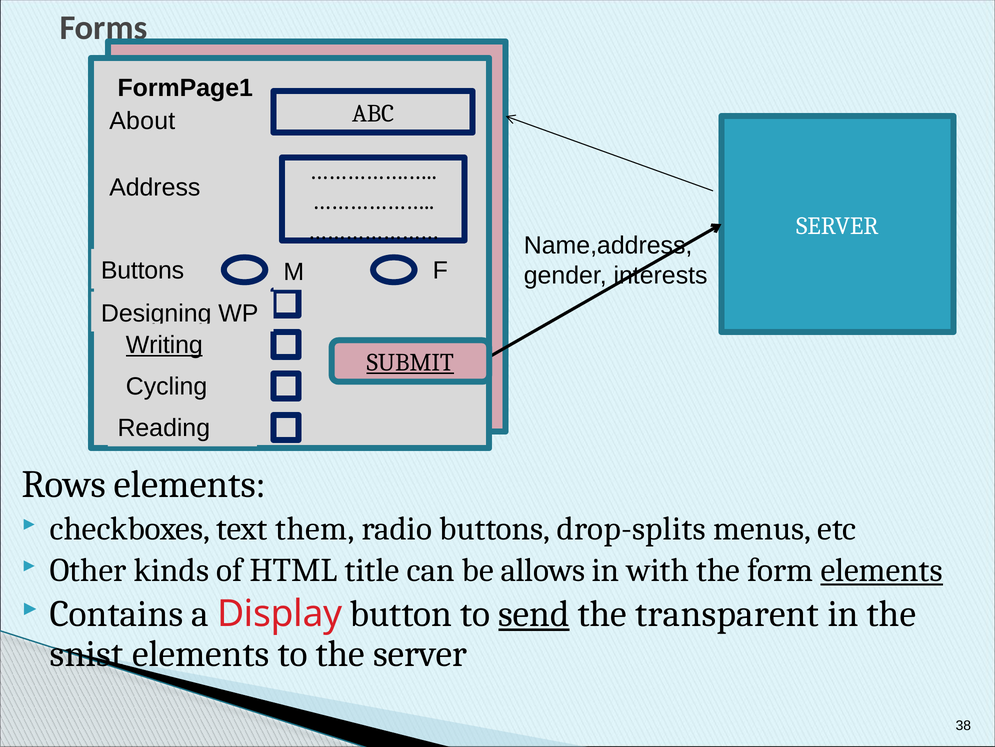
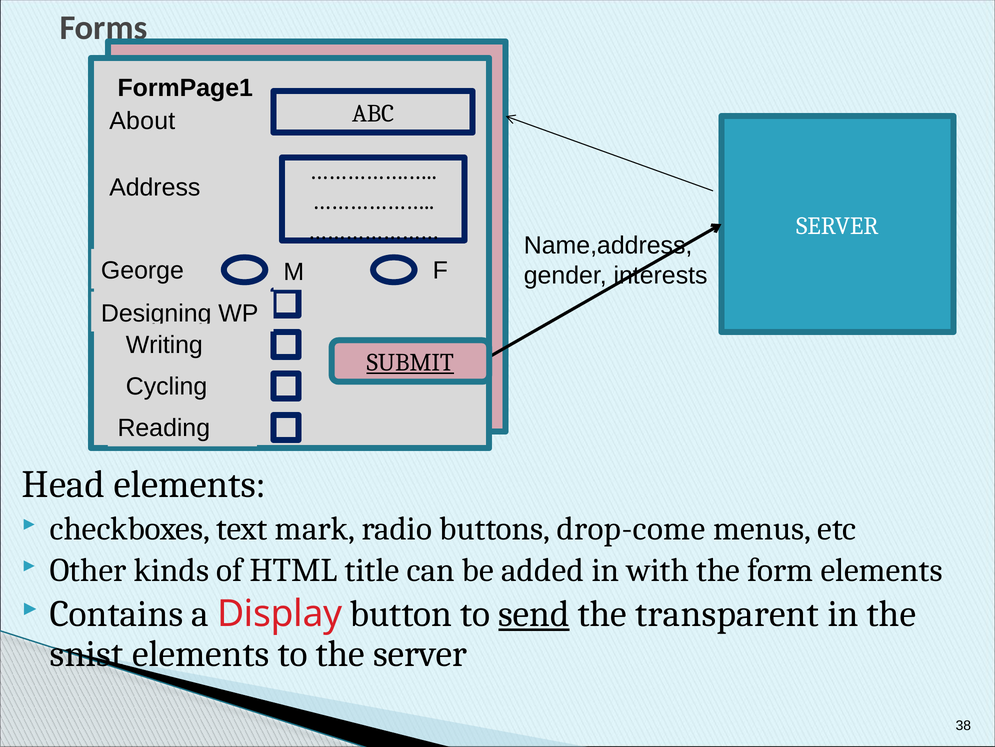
Buttons: Buttons -> George (142, 270)
Writing underline: present -> none (164, 345)
Rows: Rows -> Head (63, 484)
them: them -> mark (315, 528)
drop-splits: drop-splits -> drop-come (631, 528)
allows: allows -> added (543, 570)
elements underline: present -> none (882, 570)
